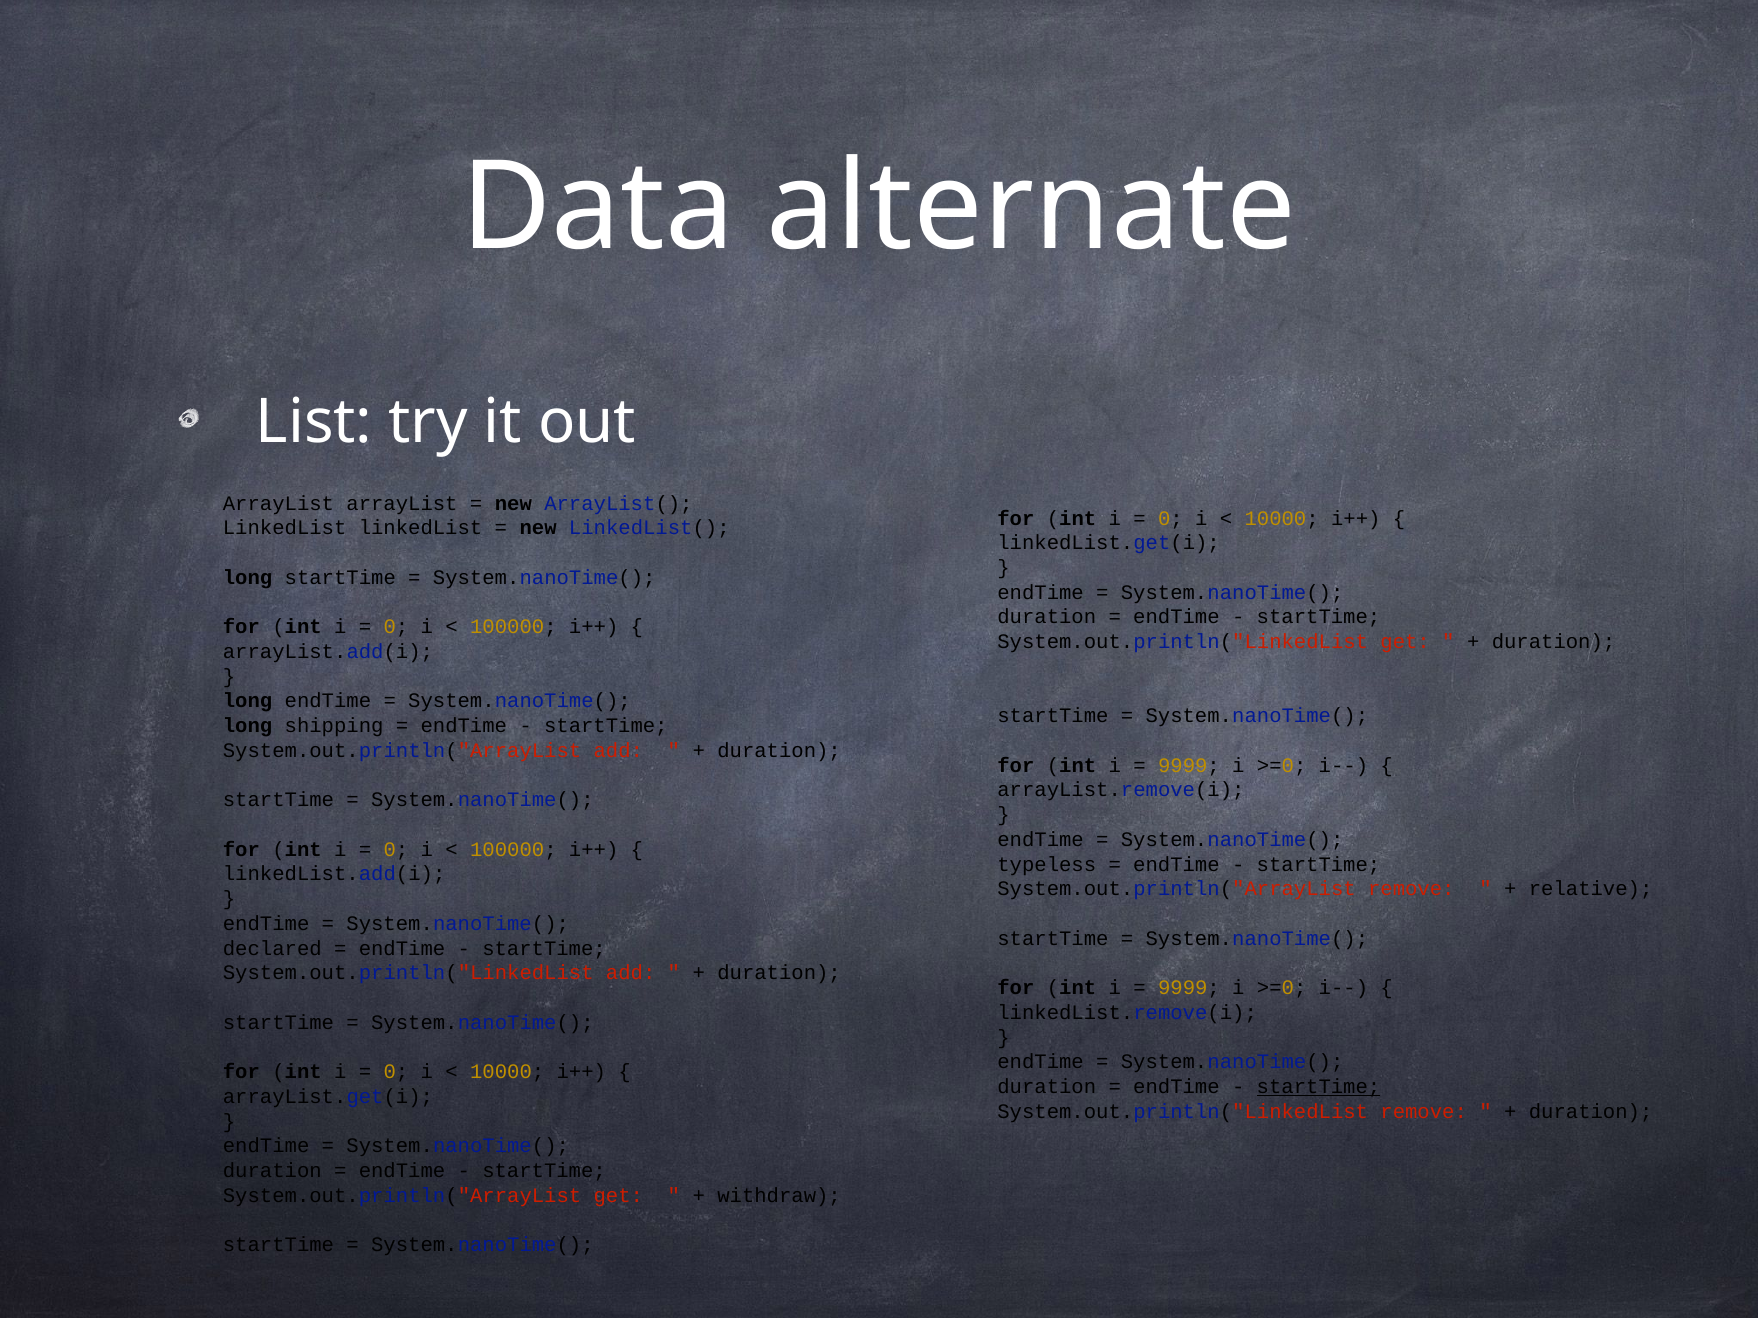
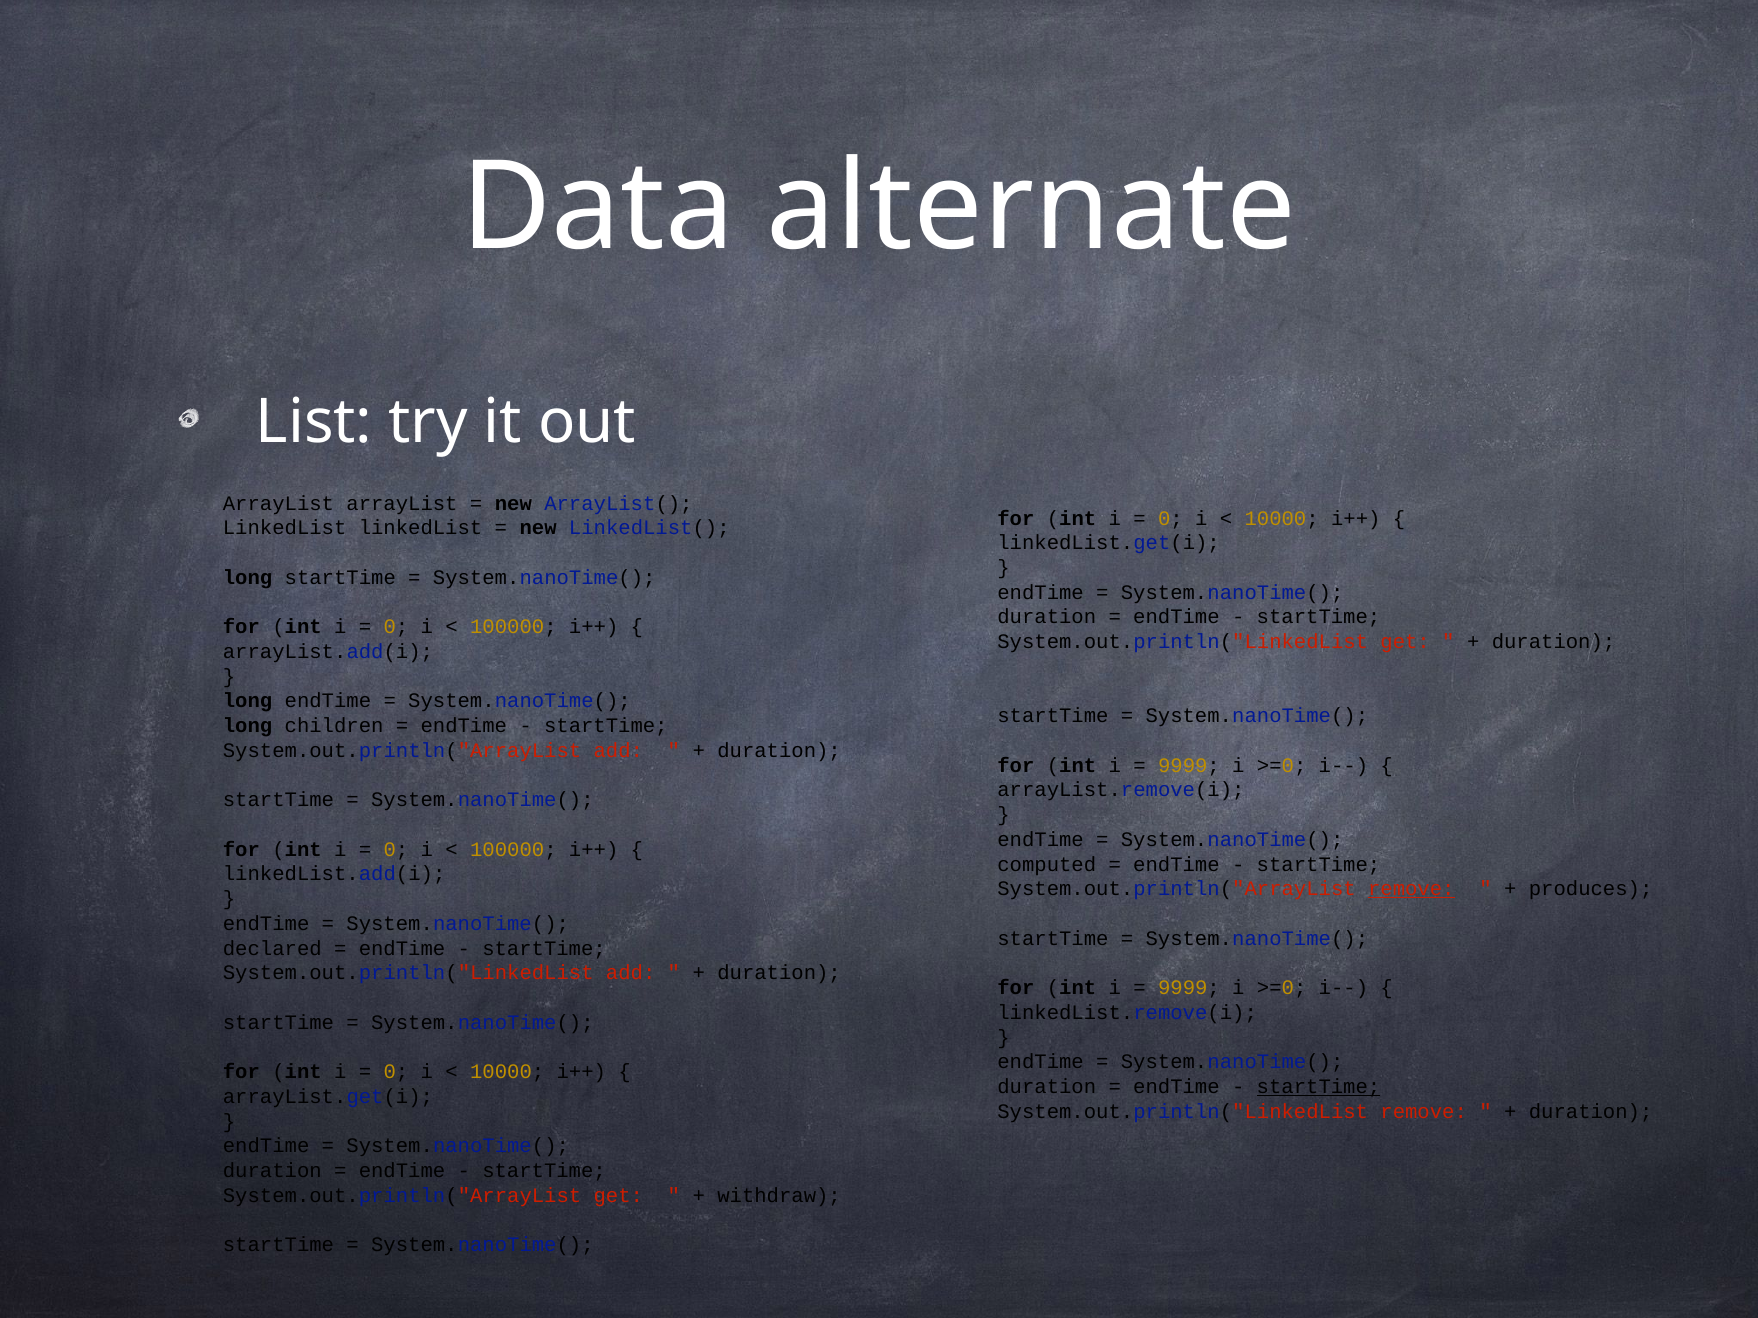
shipping: shipping -> children (334, 726)
typeless: typeless -> computed (1047, 865)
remove underline: none -> present (1411, 889)
relative: relative -> produces (1591, 889)
